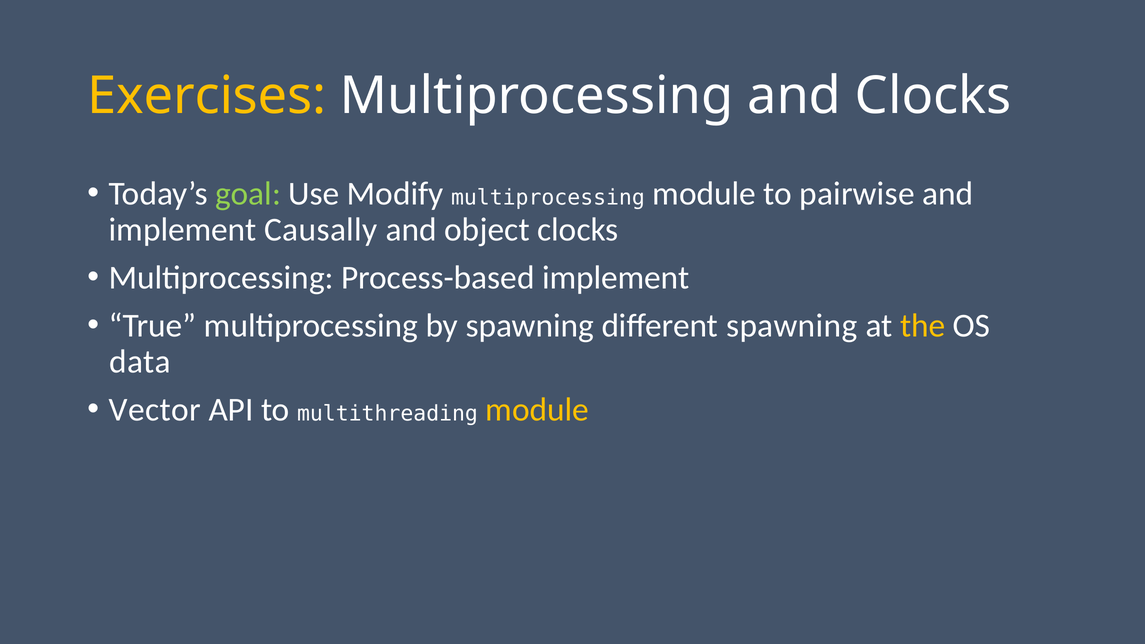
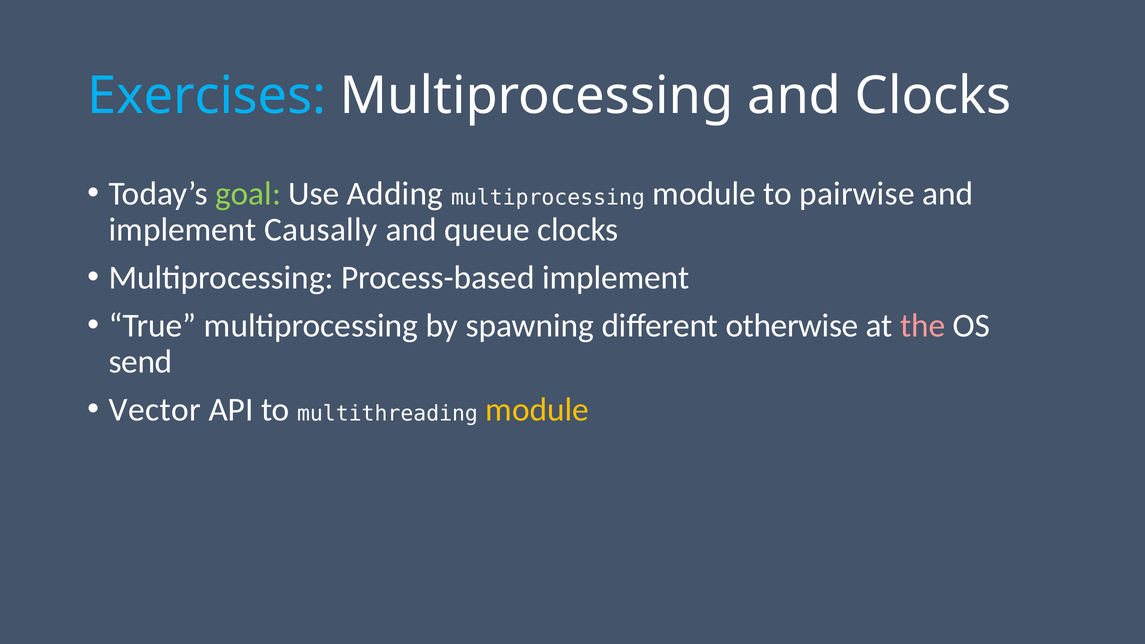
Exercises colour: yellow -> light blue (207, 96)
Modify: Modify -> Adding (395, 194)
object: object -> queue (487, 230)
different spawning: spawning -> otherwise (792, 326)
the colour: yellow -> pink (923, 326)
data: data -> send (140, 362)
